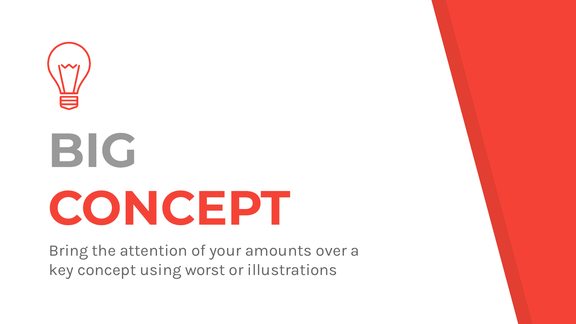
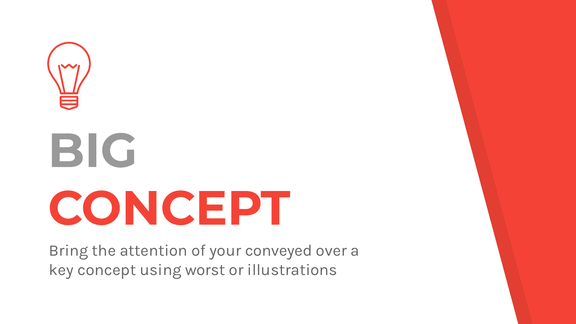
amounts: amounts -> conveyed (279, 251)
